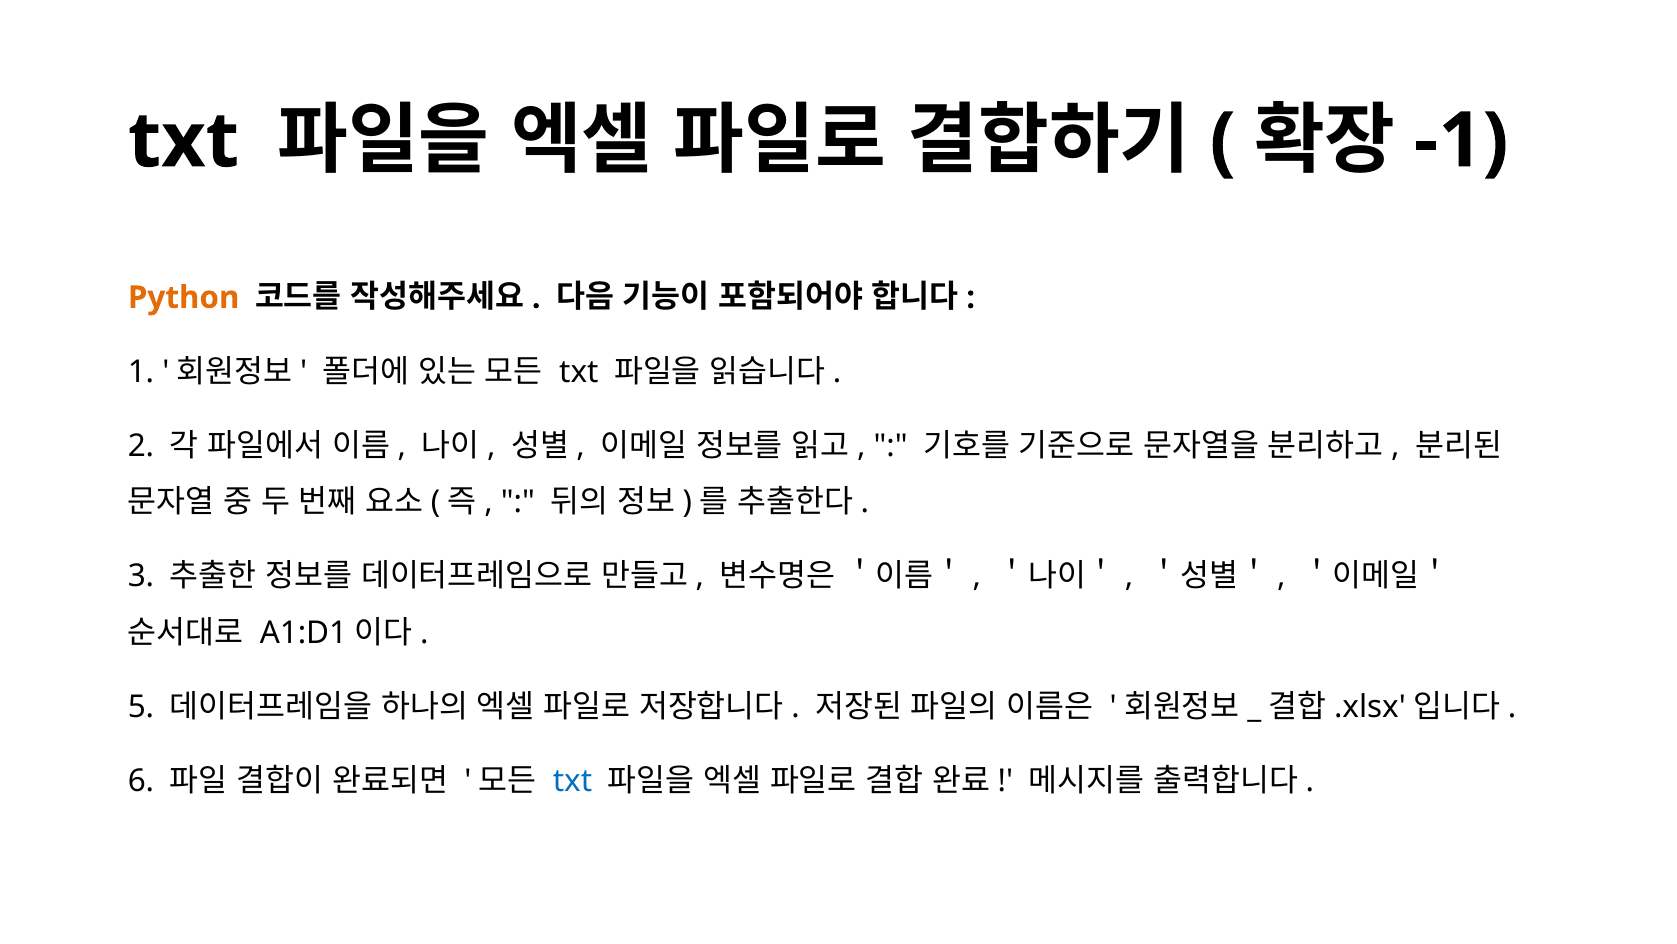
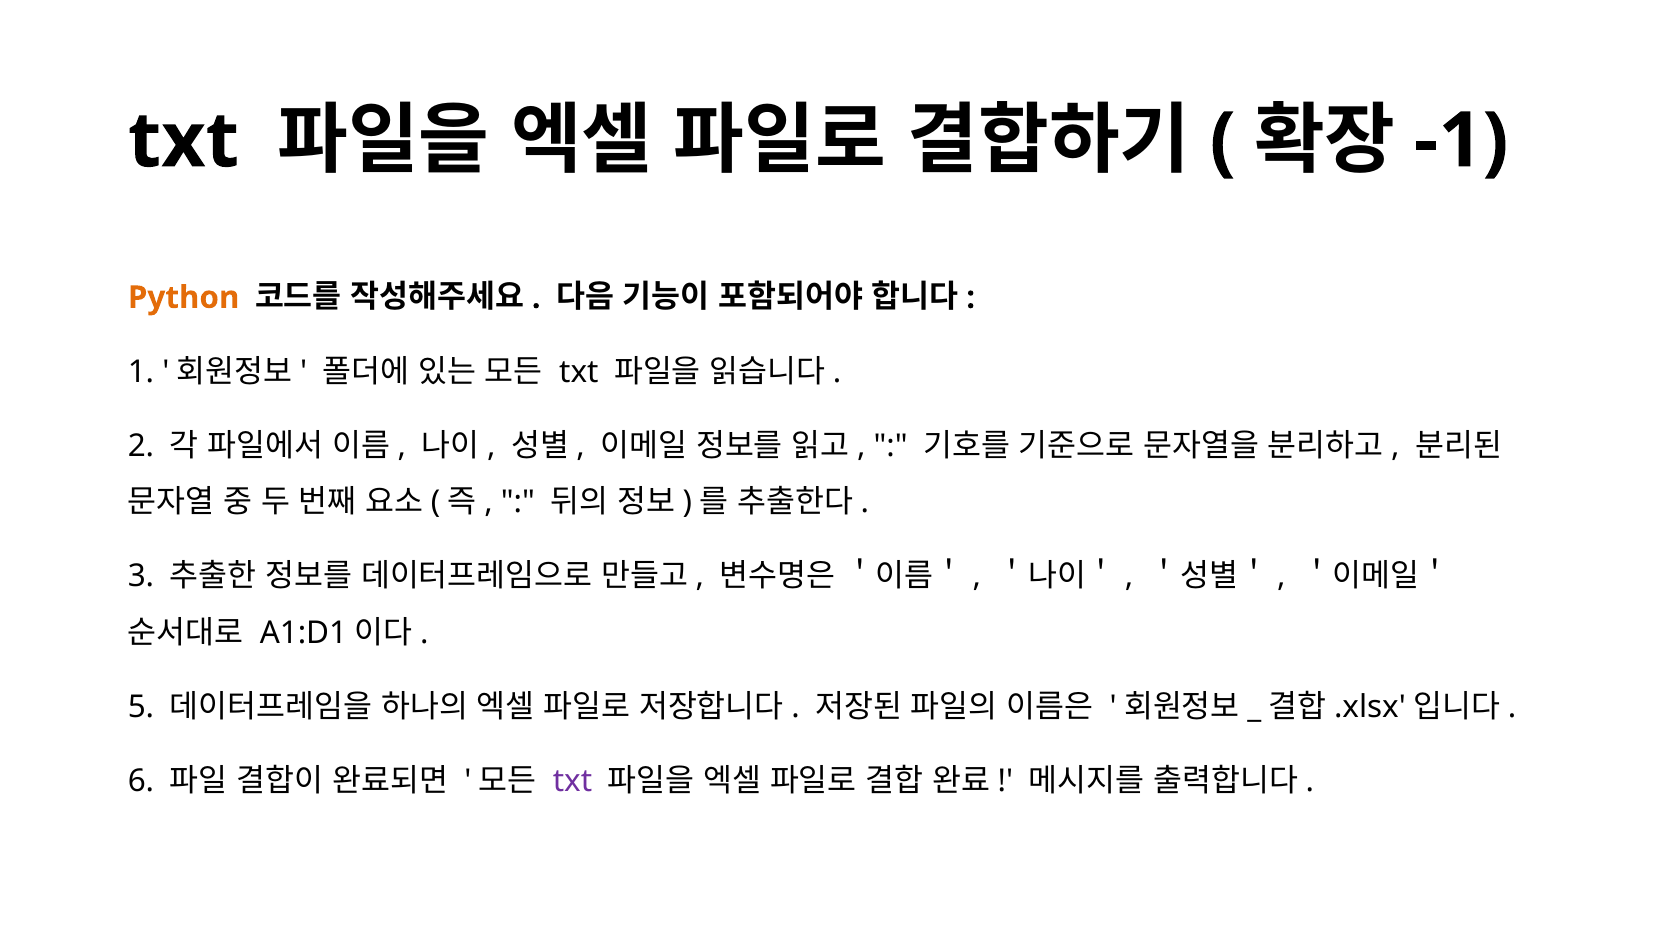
txt colour: blue -> purple (573, 781)
